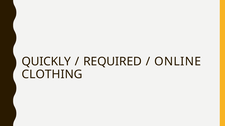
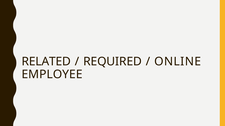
QUICKLY: QUICKLY -> RELATED (46, 62)
CLOTHING: CLOTHING -> EMPLOYEE (52, 75)
